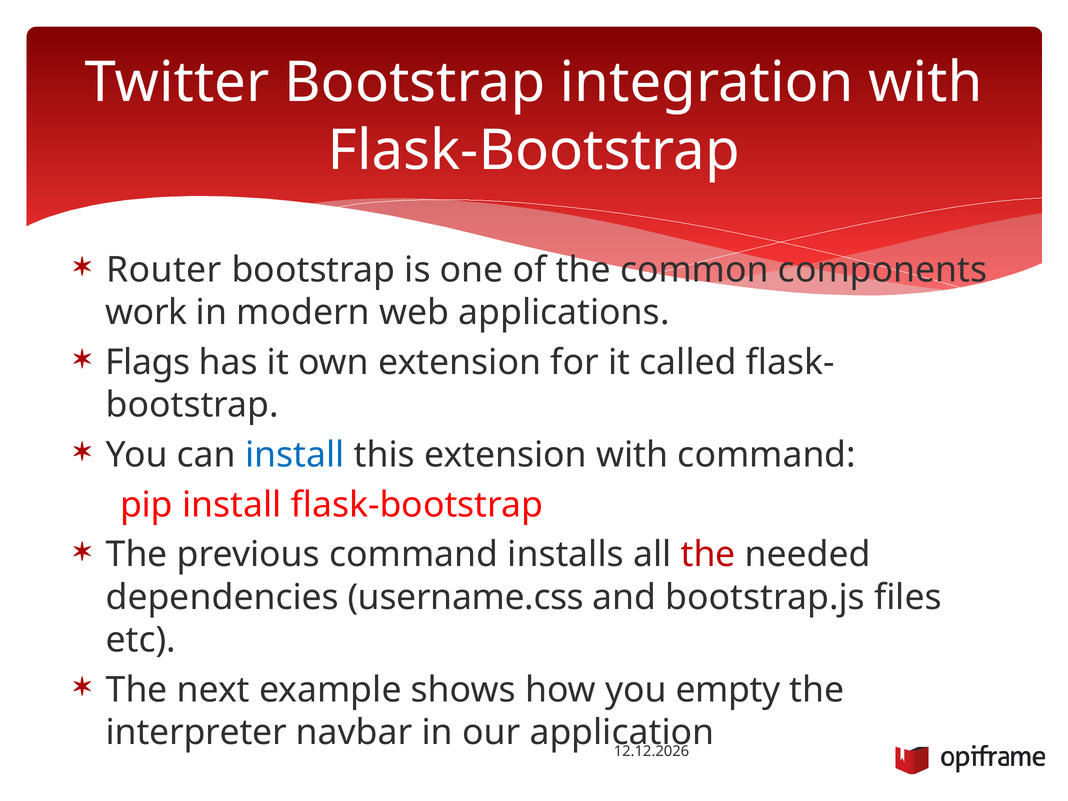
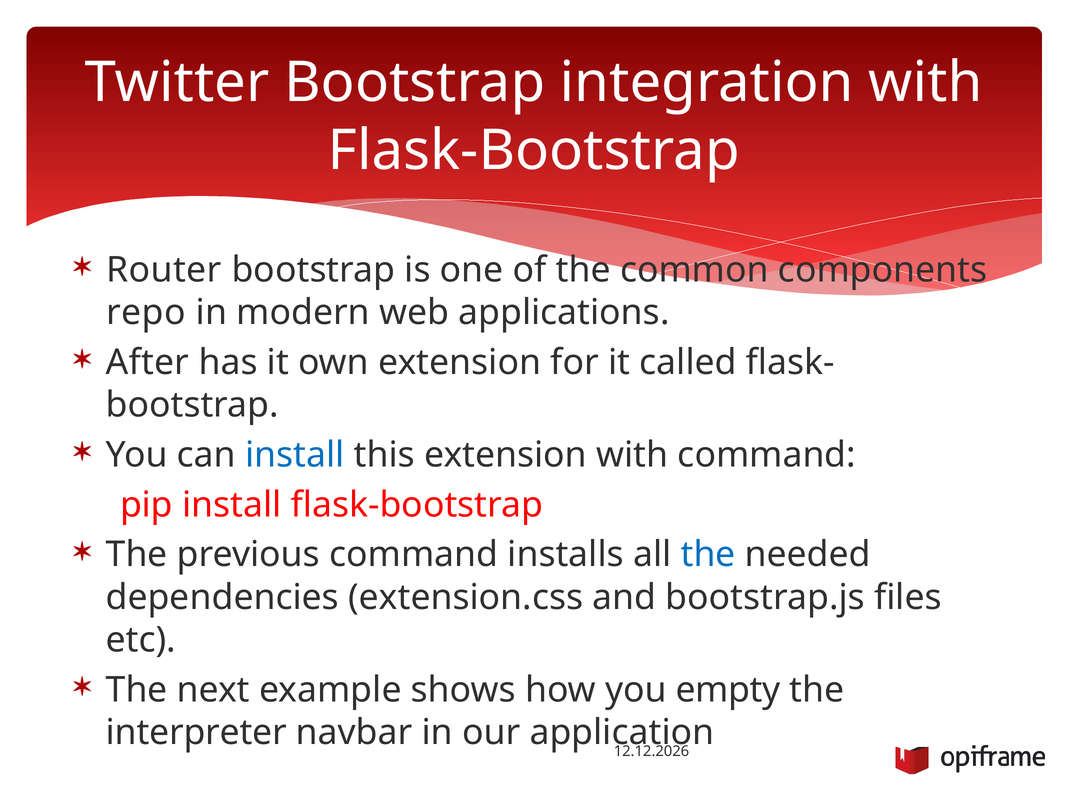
work: work -> repo (146, 313)
Flags: Flags -> After (147, 362)
the colour: red -> blue (708, 555)
username.css: username.css -> extension.css (466, 597)
